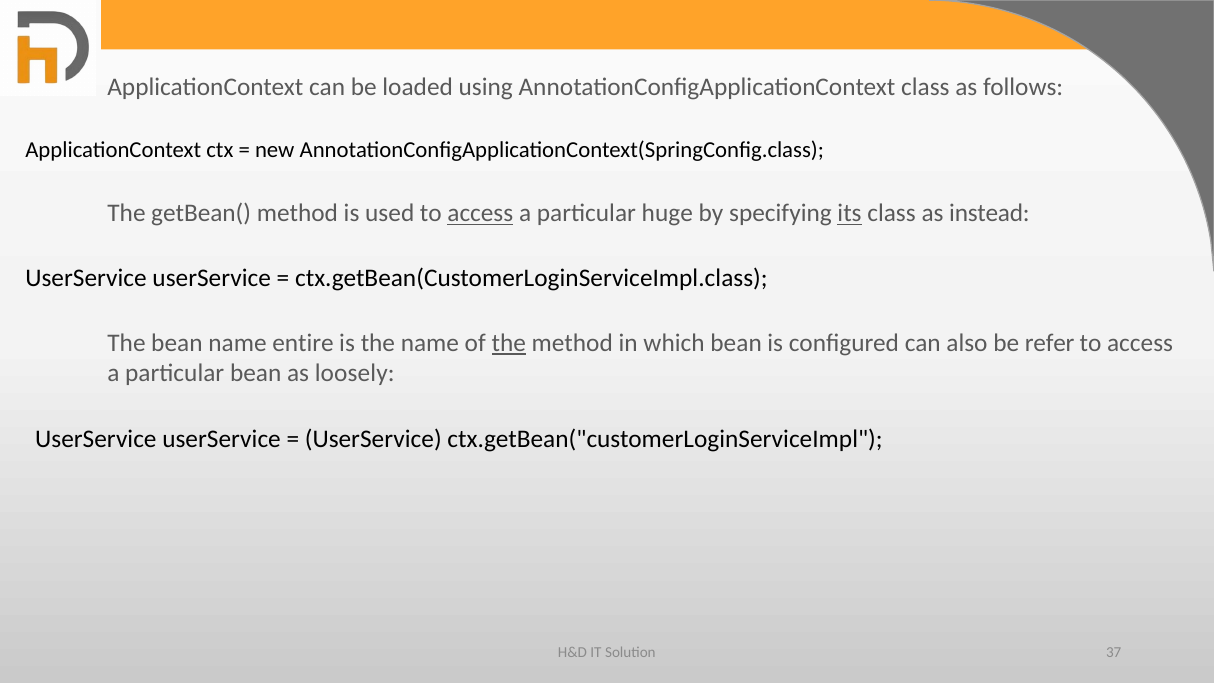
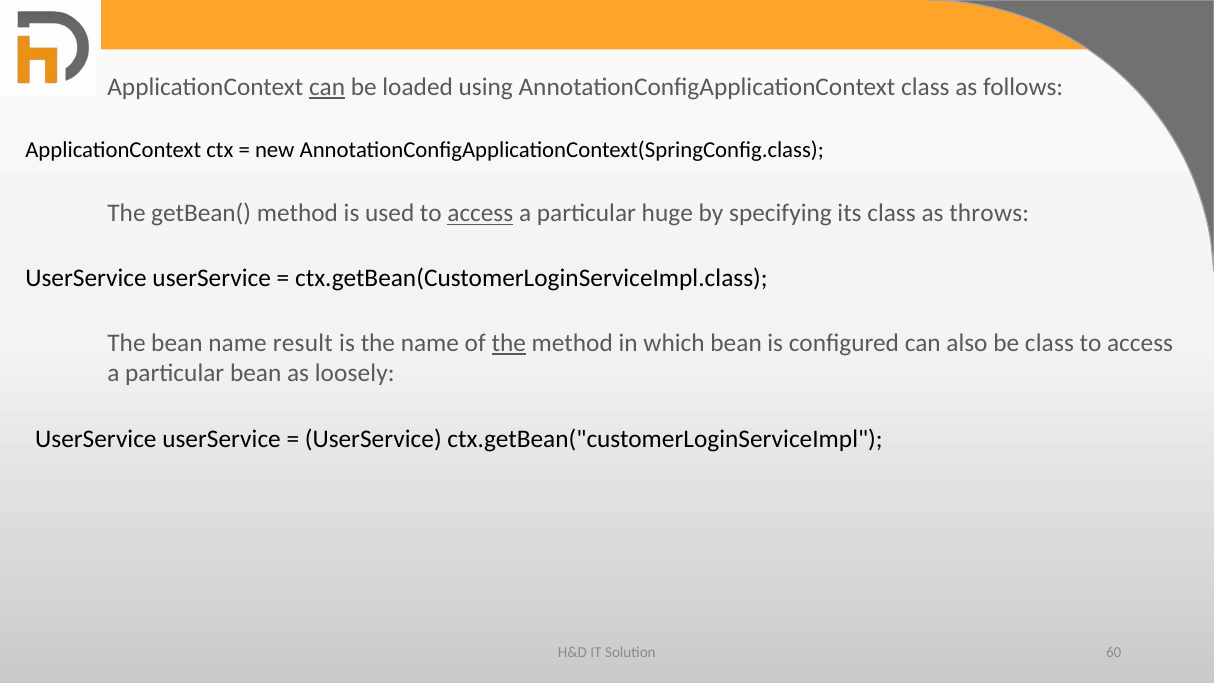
can underline: none -> present (327, 87)
its underline: present -> none (850, 213)
instead: instead -> throws (989, 213)
entire: entire -> result (303, 343)
be refer: refer -> class (1049, 343)
37: 37 -> 60 (1114, 652)
